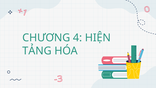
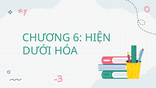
4: 4 -> 6 (78, 38)
TẢNG: TẢNG -> DƯỚI (37, 51)
